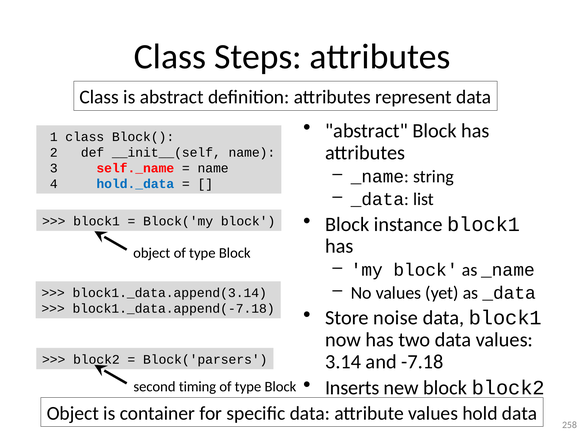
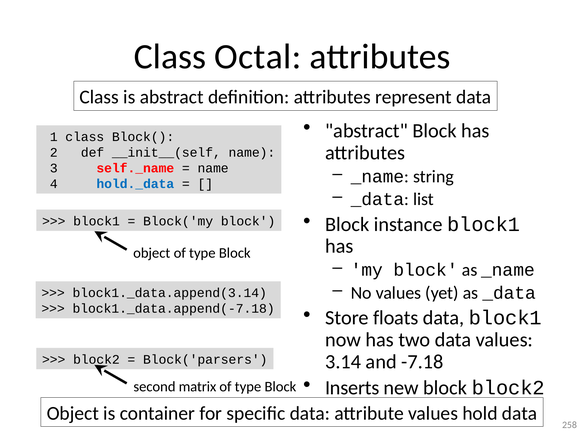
Steps: Steps -> Octal (258, 57)
noise: noise -> floats (396, 318)
timing: timing -> matrix (197, 387)
